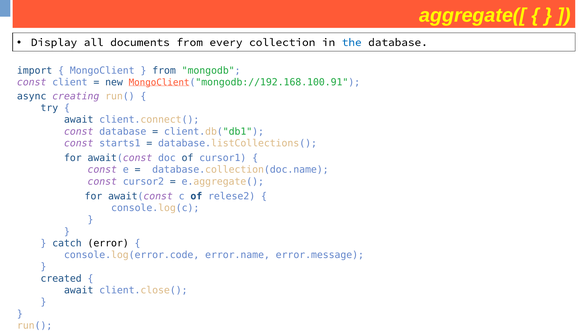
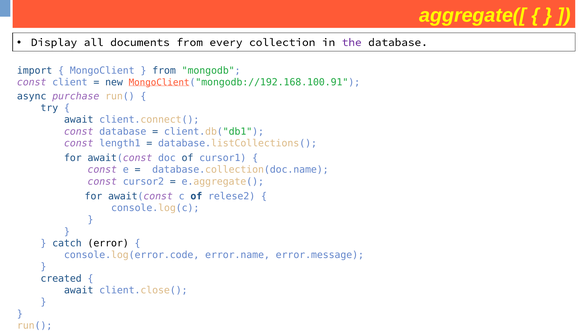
the colour: blue -> purple (352, 42)
creating: creating -> purchase (76, 96)
starts1: starts1 -> length1 (120, 143)
